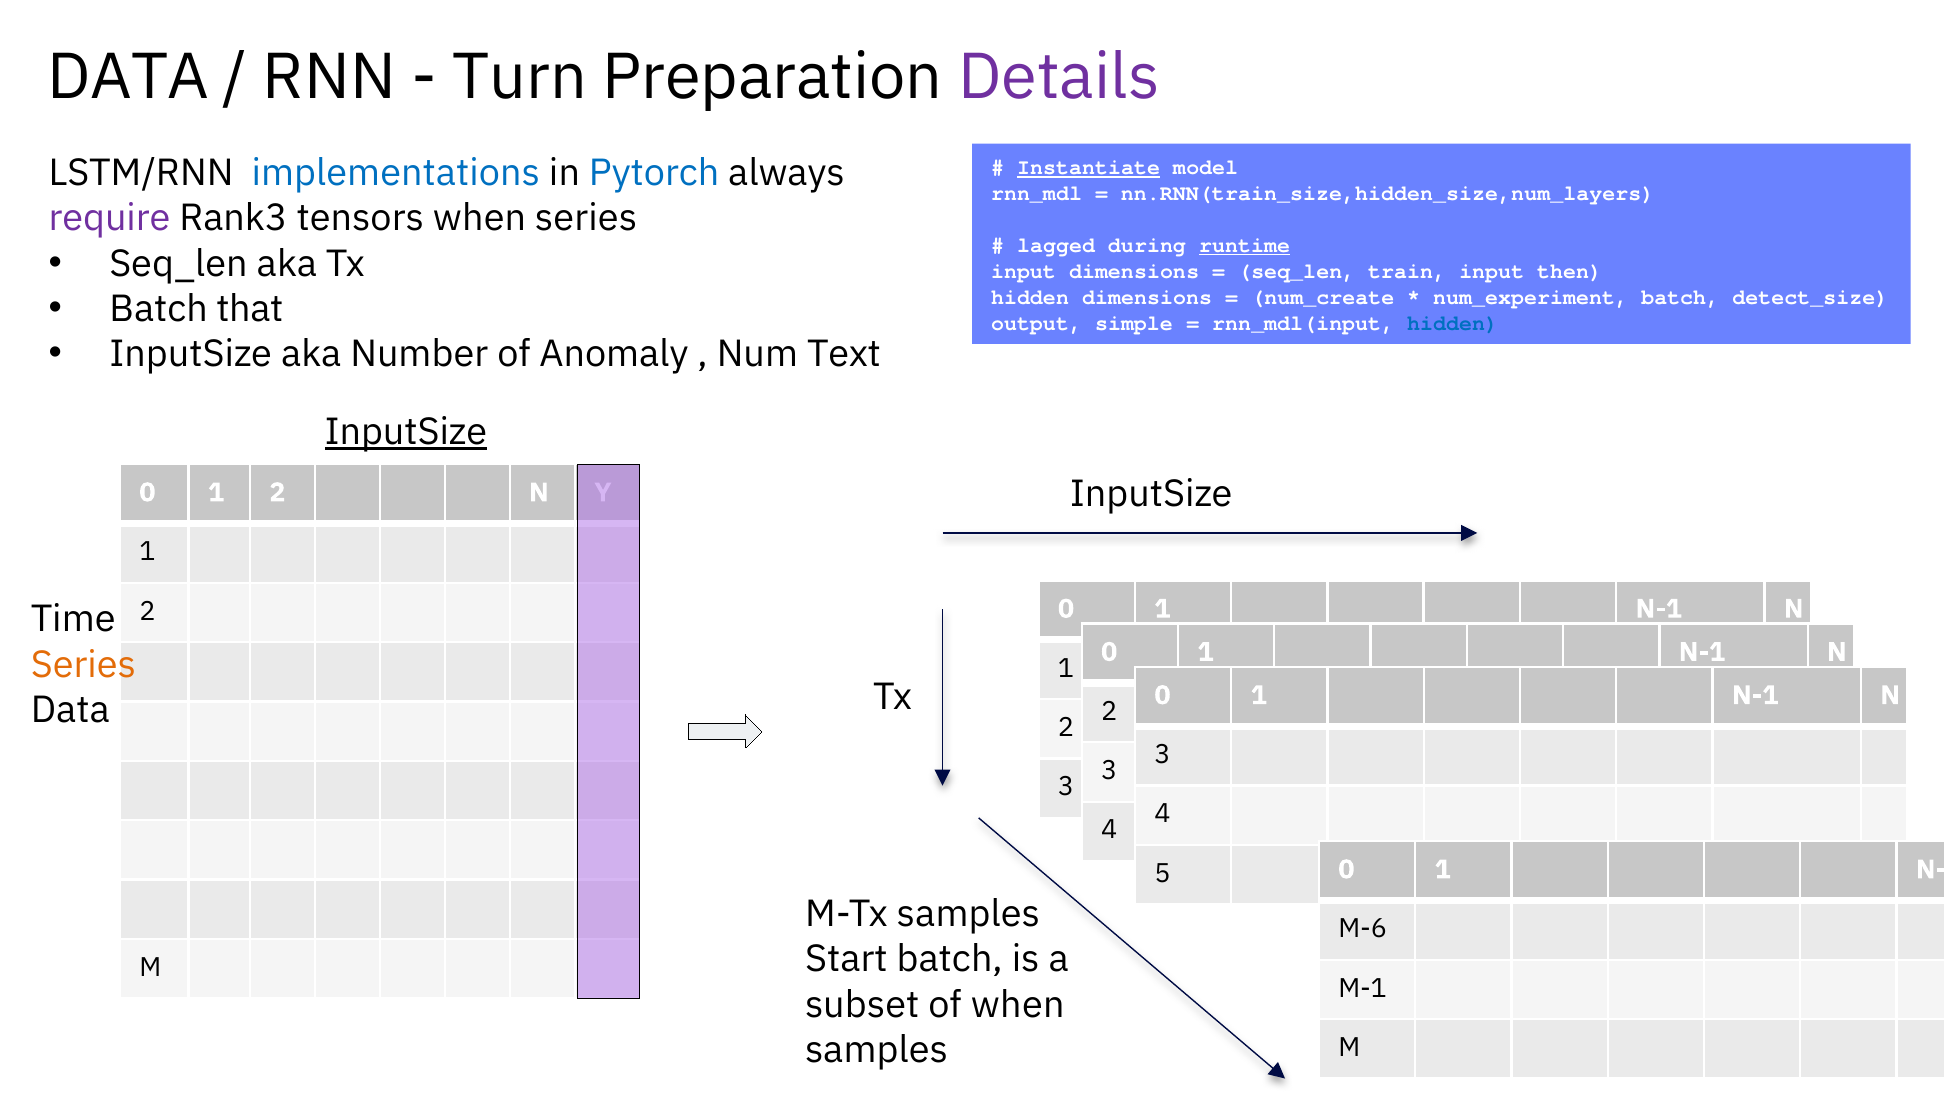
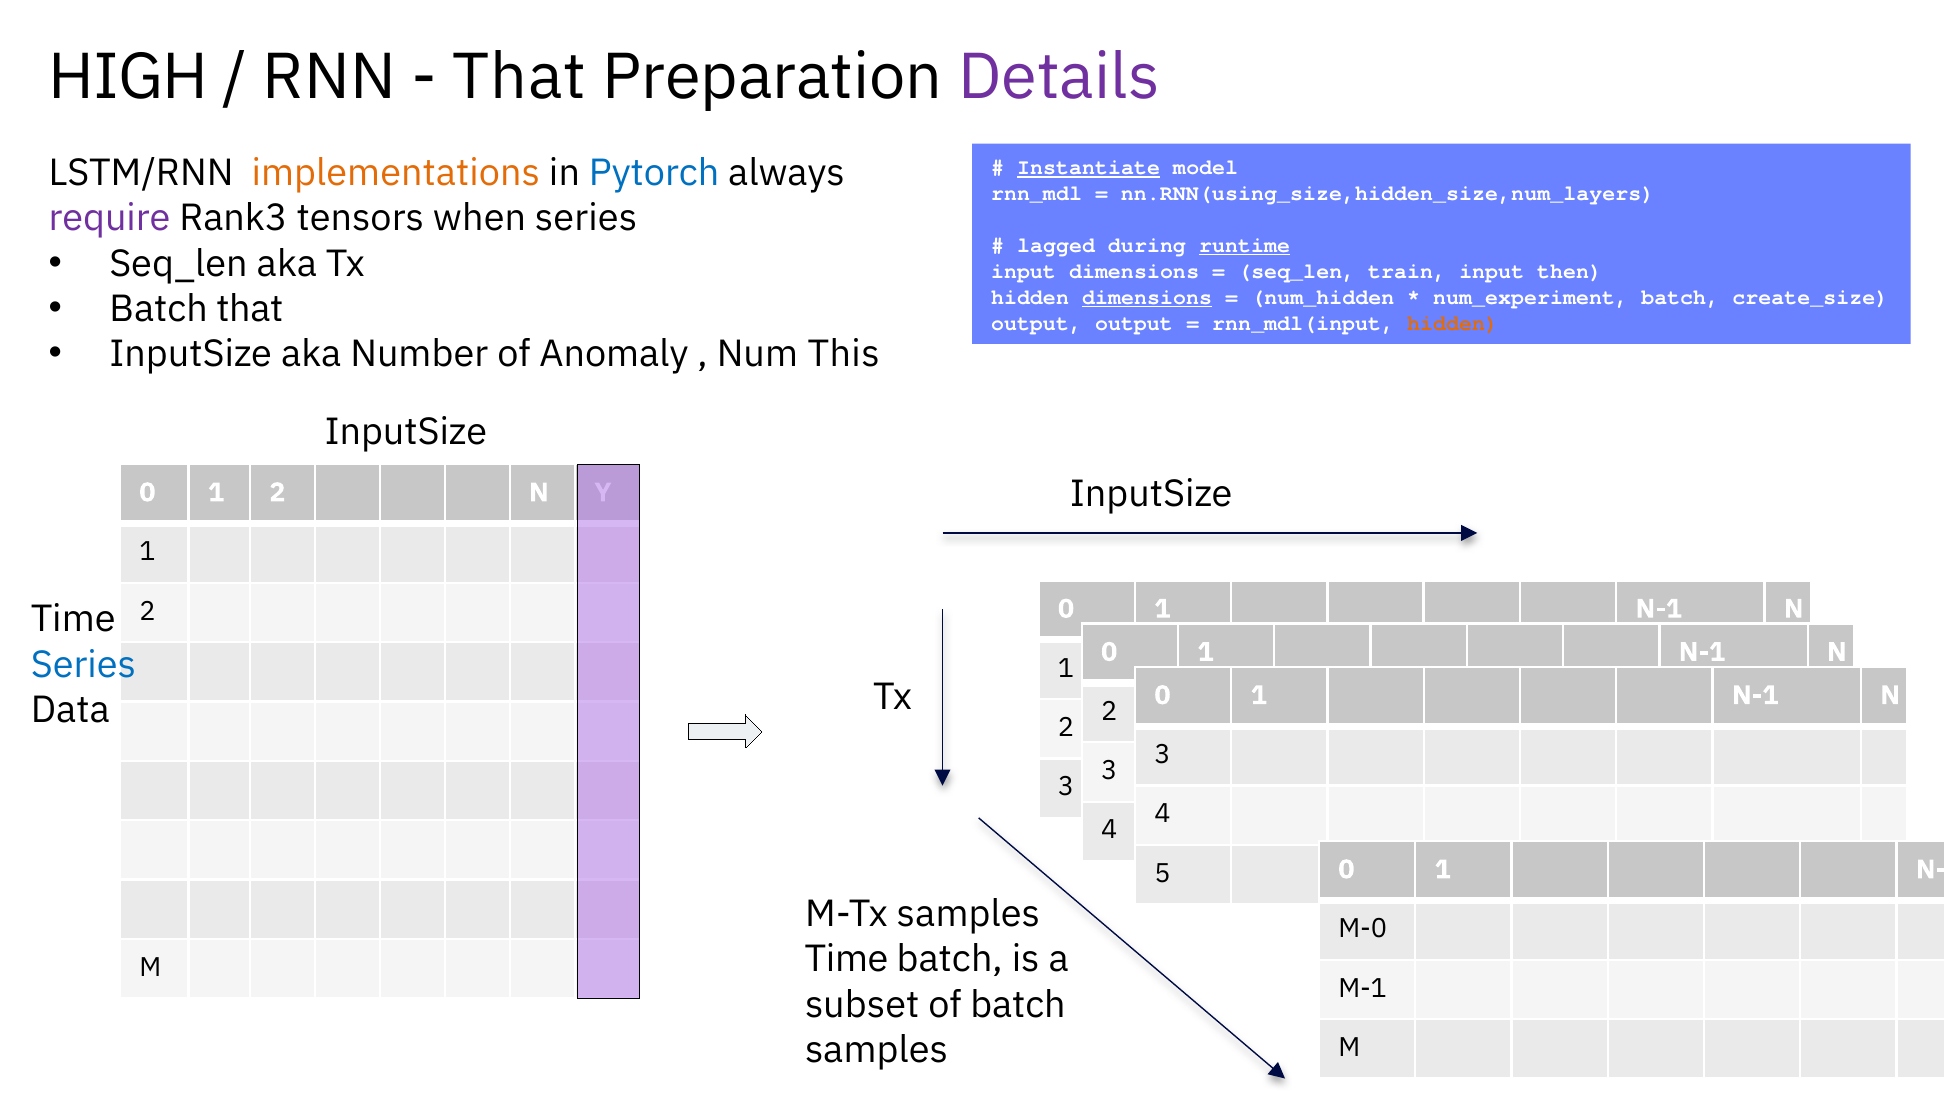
DATA: DATA -> HIGH (128, 77)
Turn: Turn -> That (520, 77)
implementations colour: blue -> orange (396, 173)
nn.RNN(train_size,hidden_size,num_layers: nn.RNN(train_size,hidden_size,num_layers -> nn.RNN(using_size,hidden_size,num_layers (1388, 193)
dimensions underline: none -> present (1147, 297)
num_create: num_create -> num_hidden (1323, 297)
detect_size: detect_size -> create_size (1810, 297)
output simple: simple -> output (1134, 323)
hidden colour: blue -> orange (1453, 323)
Text: Text -> This (844, 354)
InputSize underline: present -> none (406, 432)
Series colour: orange -> blue (83, 664)
M-6: M-6 -> M-0 (1363, 928)
Start: Start -> Time (847, 959)
of when: when -> batch (1018, 1004)
